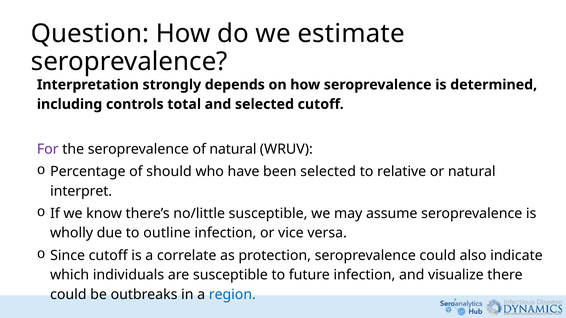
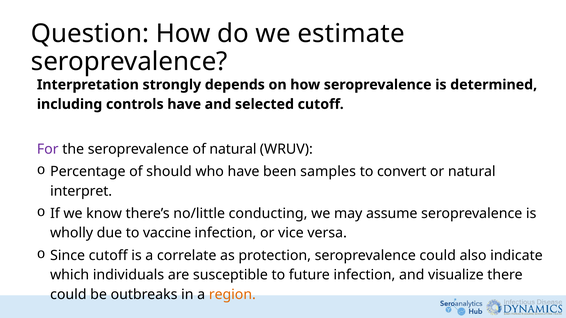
controls total: total -> have (184, 104)
been selected: selected -> samples (328, 172)
relative: relative -> convert (402, 172)
no/little susceptible: susceptible -> conducting (268, 214)
outline: outline -> vaccine (167, 233)
region colour: blue -> orange (232, 295)
